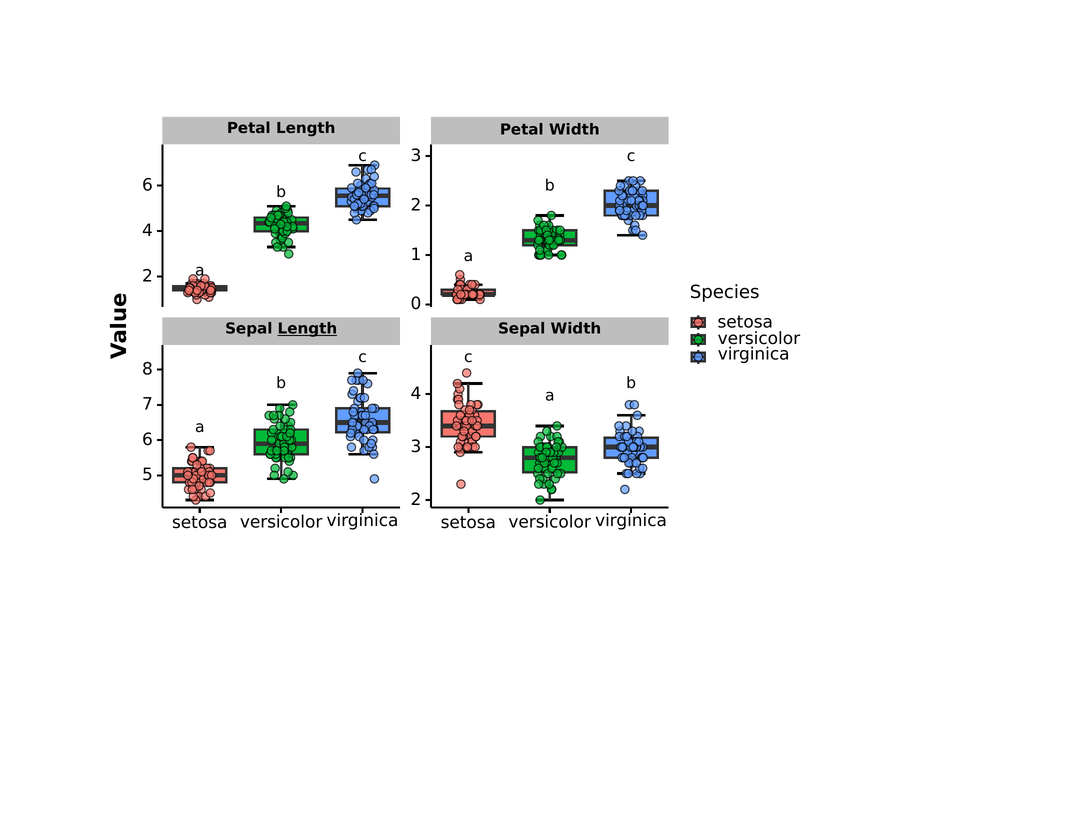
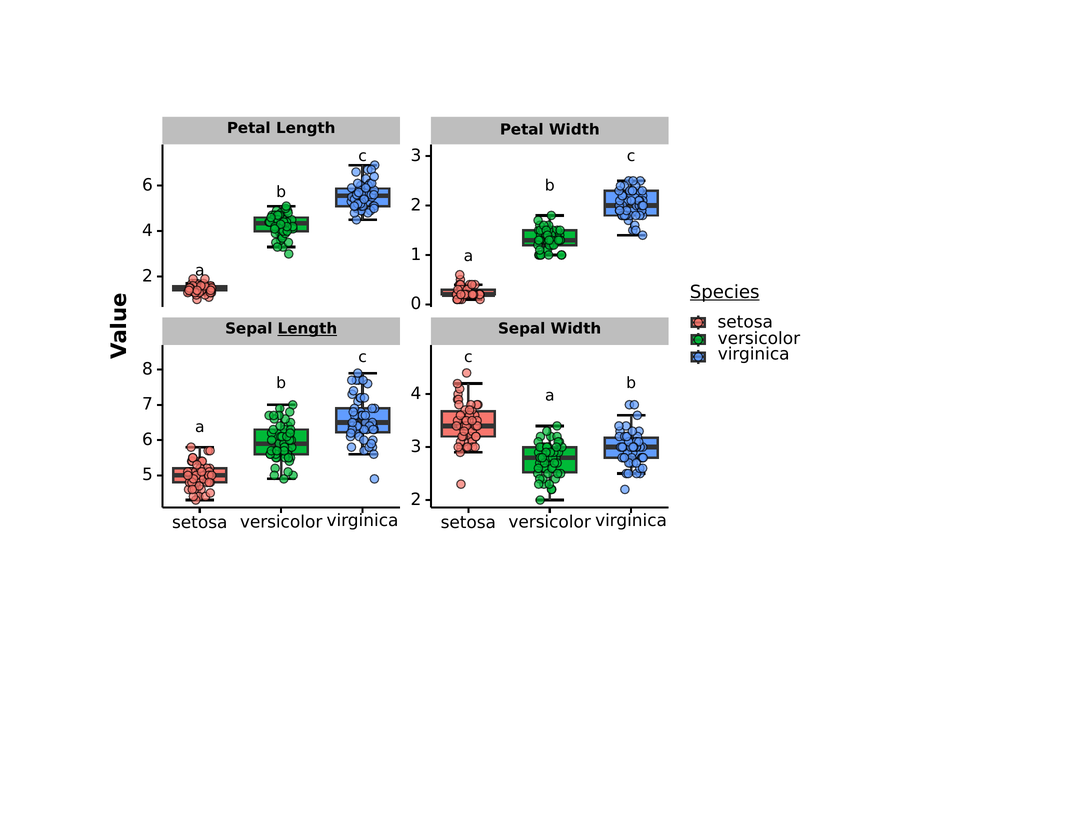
Species underline: none -> present (725, 292)
